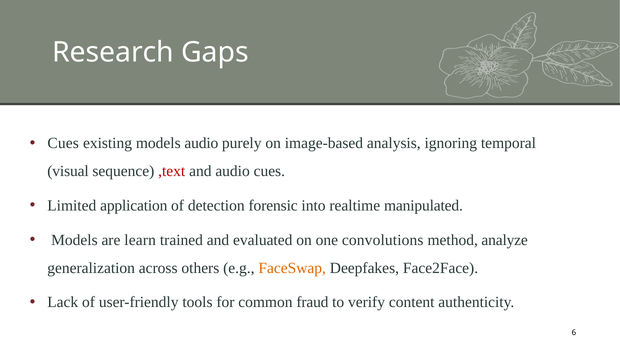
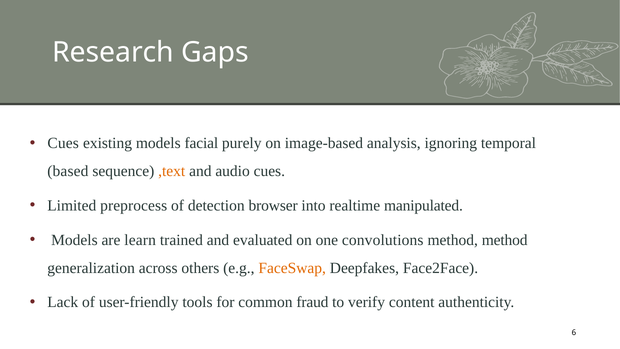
models audio: audio -> facial (201, 143)
visual: visual -> based (68, 171)
,text colour: red -> orange (172, 171)
application: application -> preprocess (134, 206)
forensic: forensic -> browser (273, 206)
method analyze: analyze -> method (505, 240)
